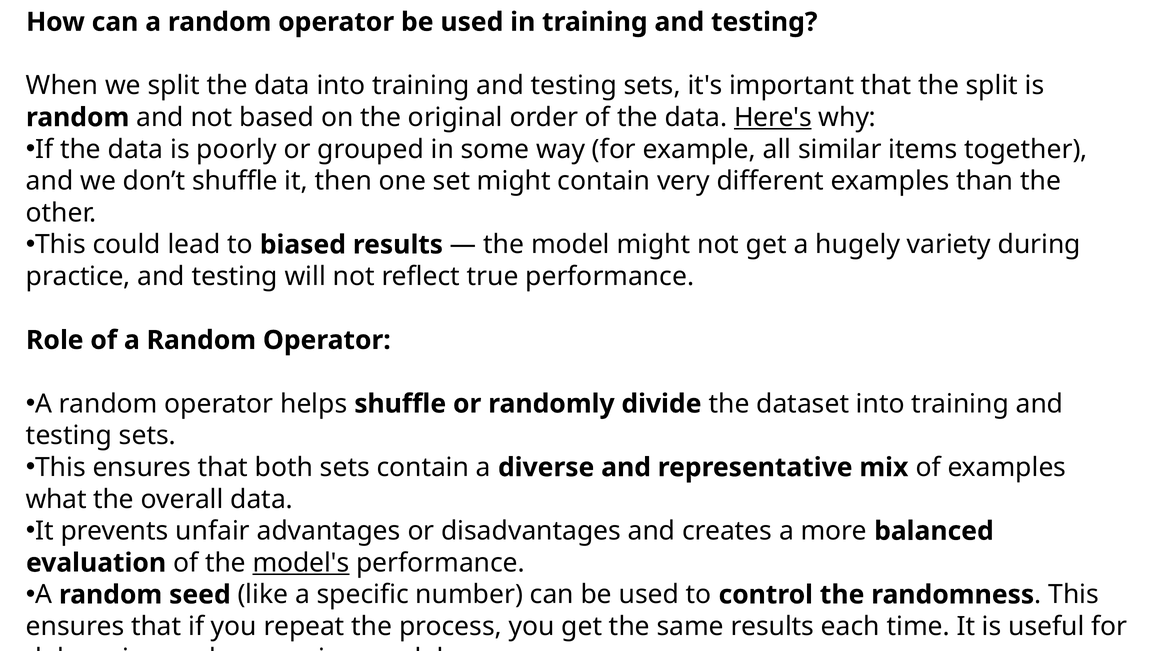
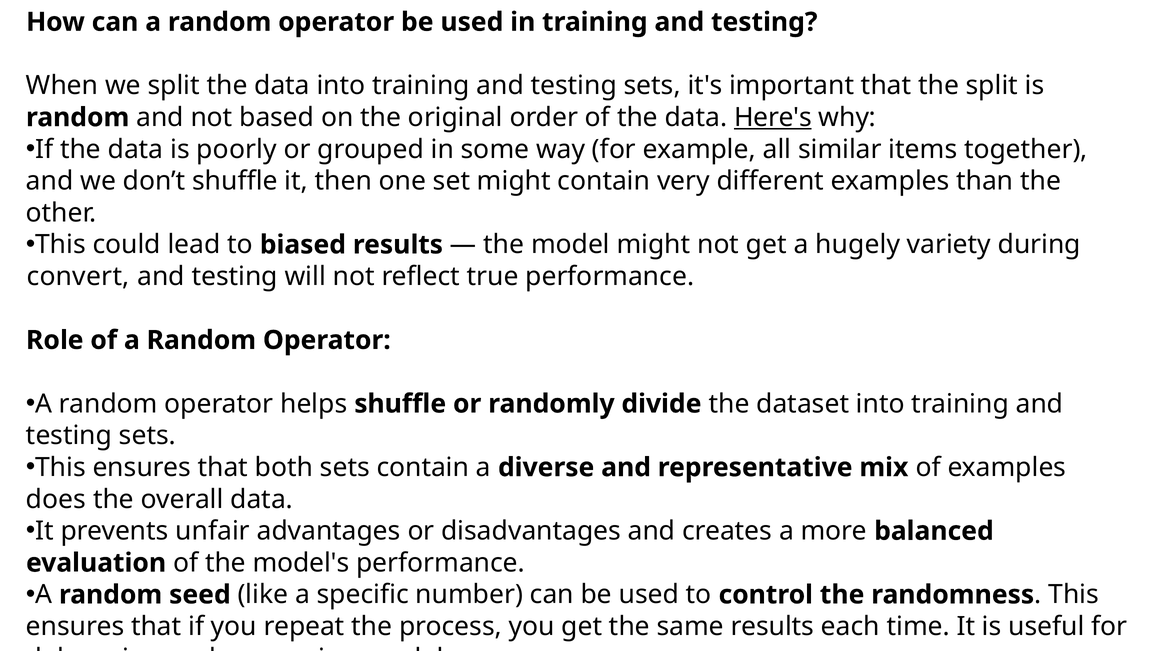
practice: practice -> convert (78, 276)
what: what -> does (56, 499)
model's underline: present -> none (301, 563)
